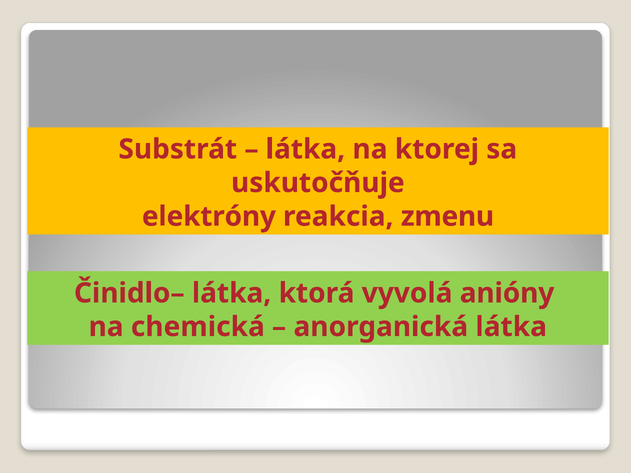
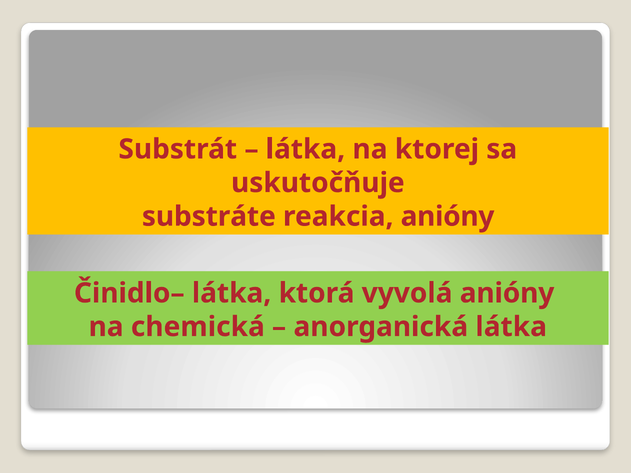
elektróny: elektróny -> substráte (209, 217)
reakcia zmenu: zmenu -> anióny (447, 217)
